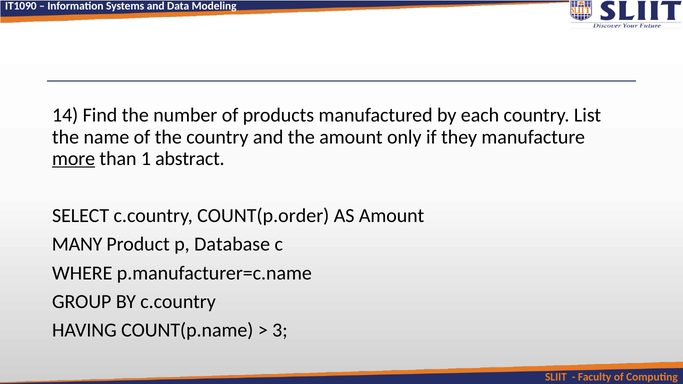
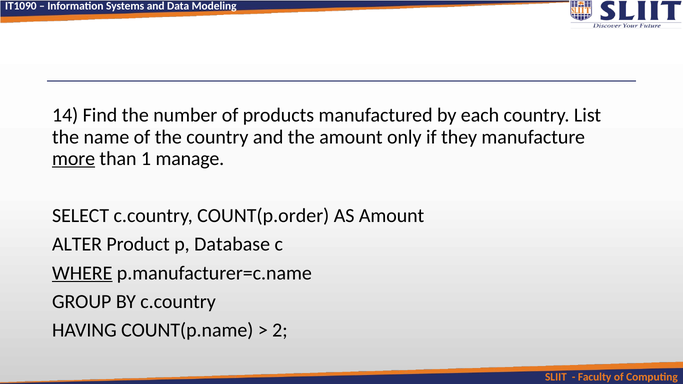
abstract: abstract -> manage (190, 159)
MANY: MANY -> ALTER (77, 244)
WHERE underline: none -> present (82, 273)
3: 3 -> 2 (280, 330)
